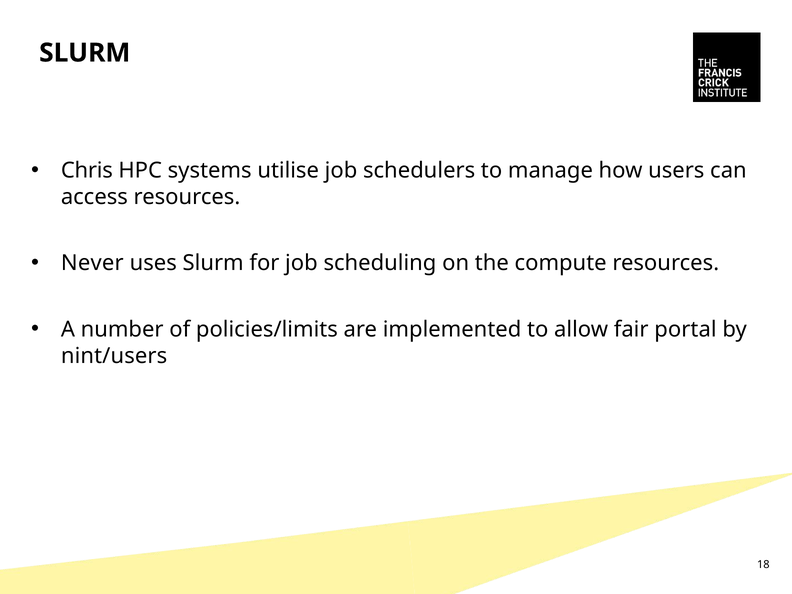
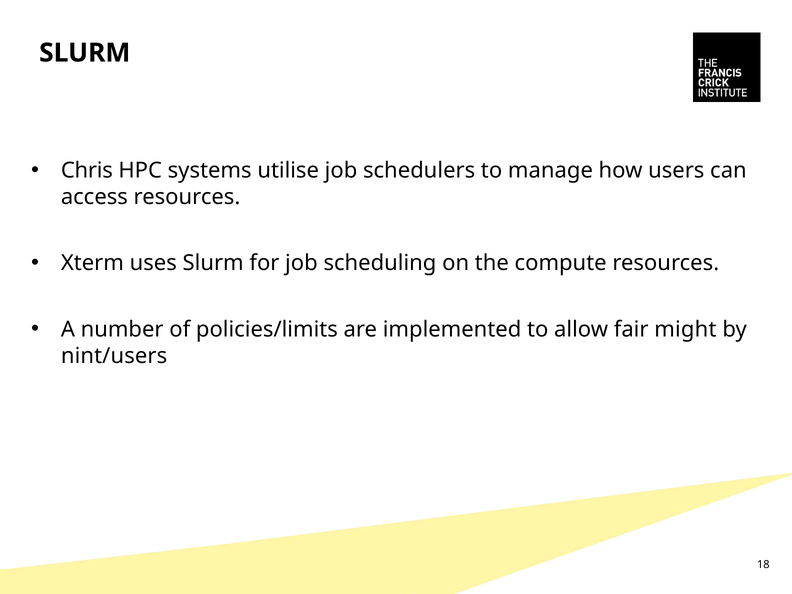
Never: Never -> Xterm (92, 263)
portal: portal -> might (685, 329)
